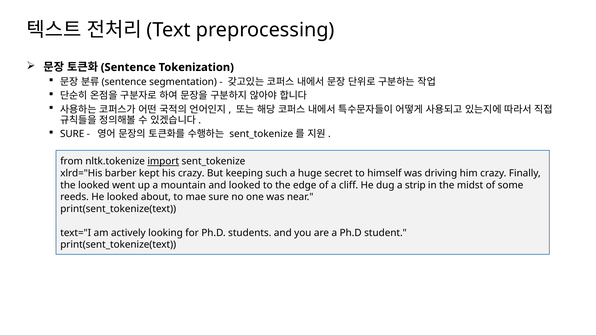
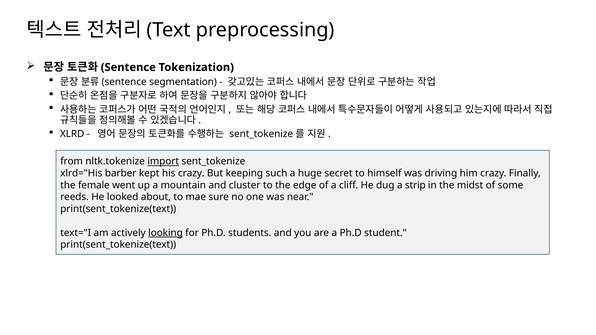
SURE: SURE -> XLRD (72, 134)
the looked: looked -> female (94, 185)
and looked: looked -> cluster (245, 185)
looking underline: none -> present (166, 233)
